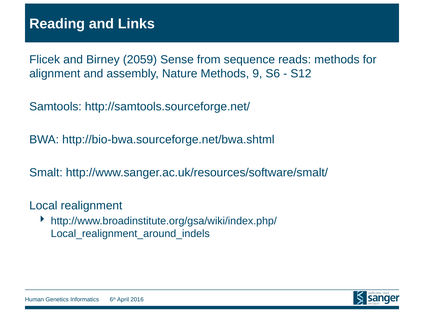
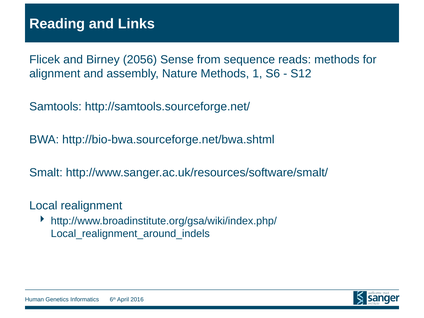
2059: 2059 -> 2056 (140, 59)
9: 9 -> 1 (257, 74)
